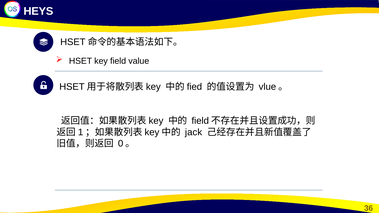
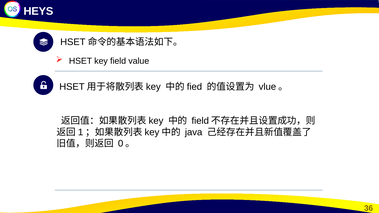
jack: jack -> java (194, 132)
